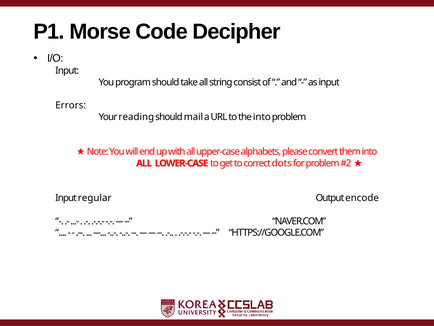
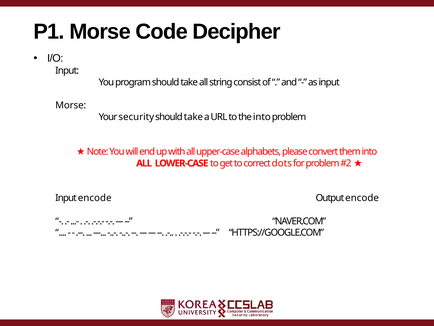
Errors: Errors -> Morse (71, 105)
reading: reading -> security (136, 117)
mail: mail -> take (193, 117)
Input regular: regular -> encode (95, 198)
